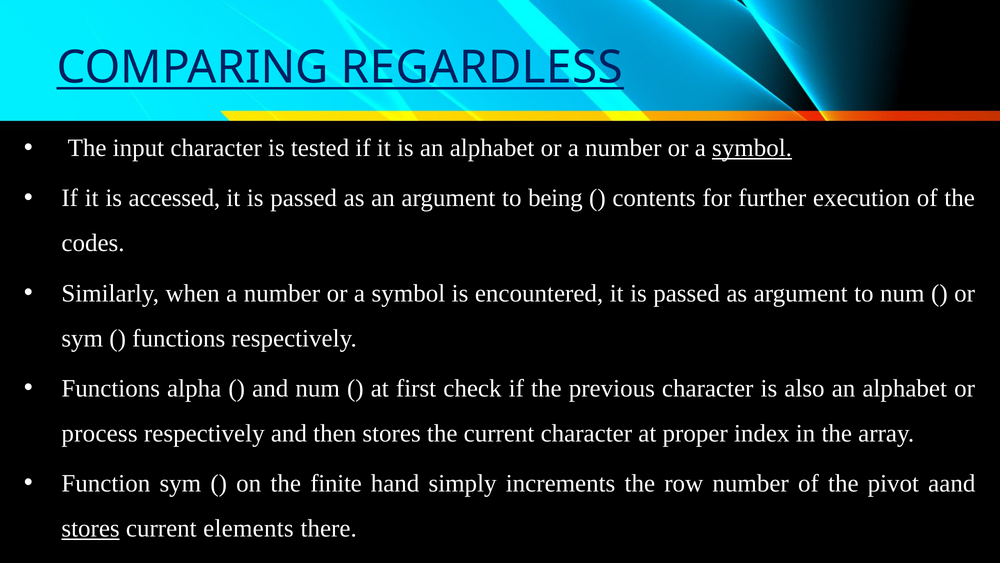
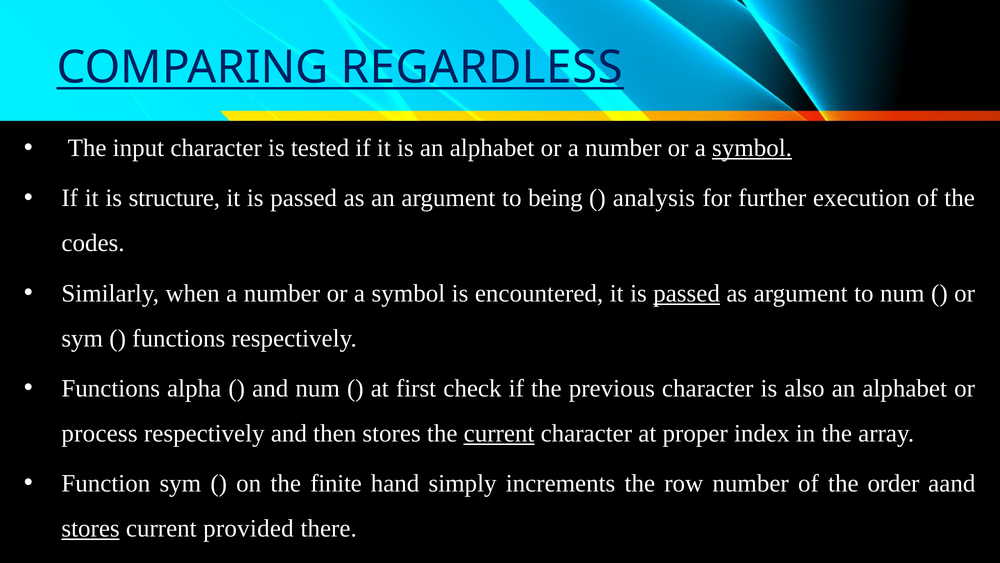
accessed: accessed -> structure (174, 198)
contents: contents -> analysis (654, 198)
passed underline: none -> present (687, 293)
current underline: none -> present (499, 433)
pivot: pivot -> order (893, 483)
elements: elements -> provided (248, 528)
